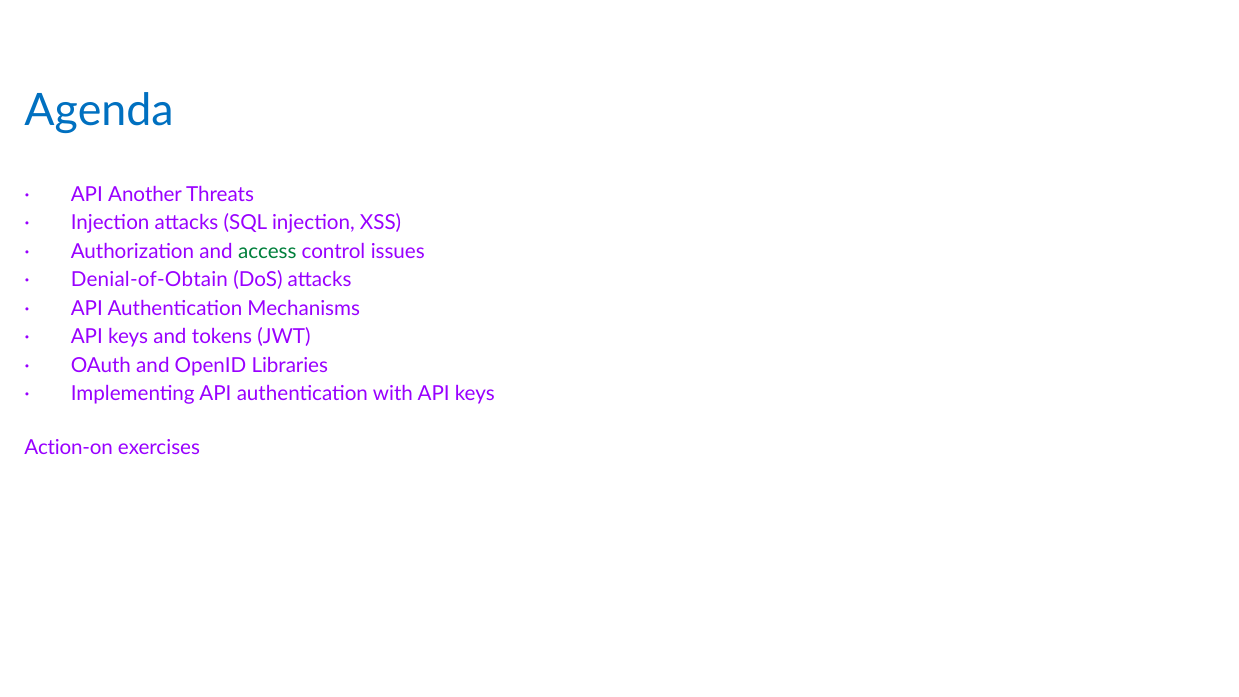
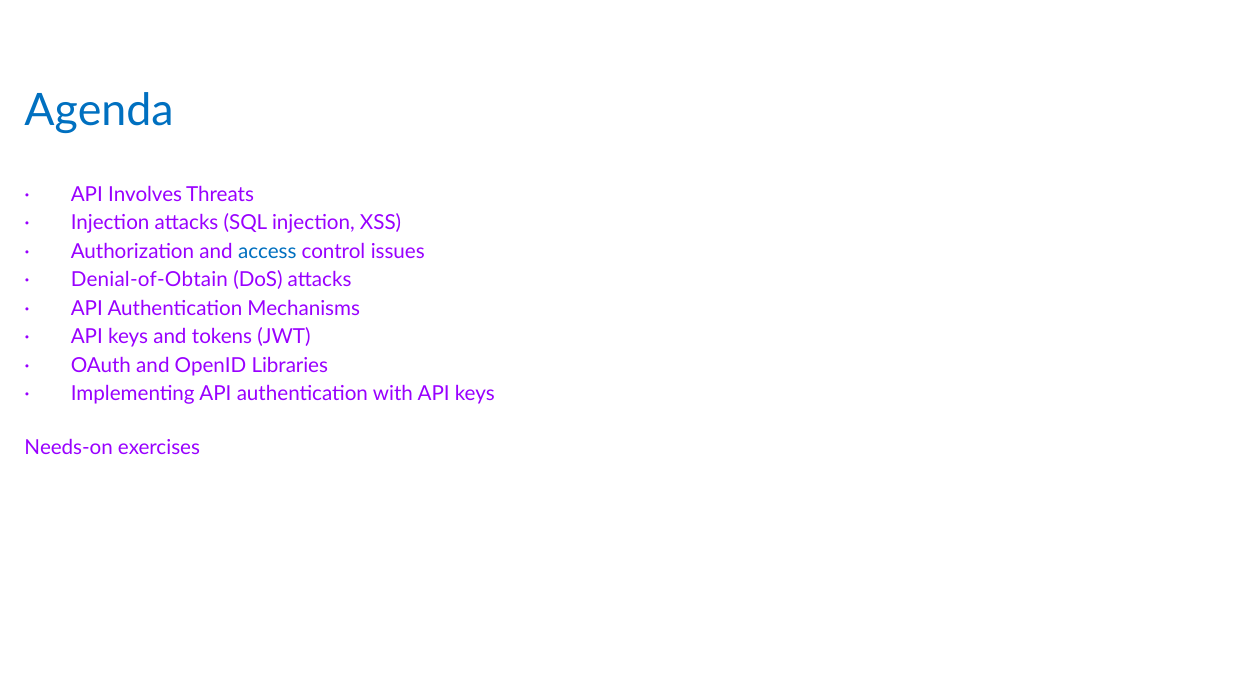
Another: Another -> Involves (145, 195)
access colour: green -> blue (267, 252)
Action-on: Action-on -> Needs-on (69, 447)
